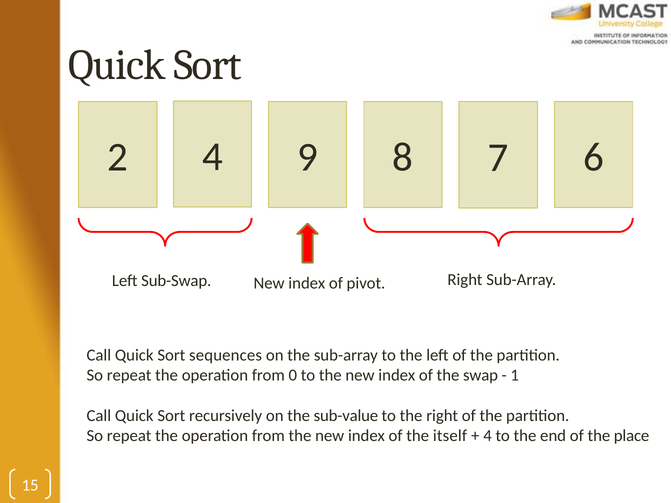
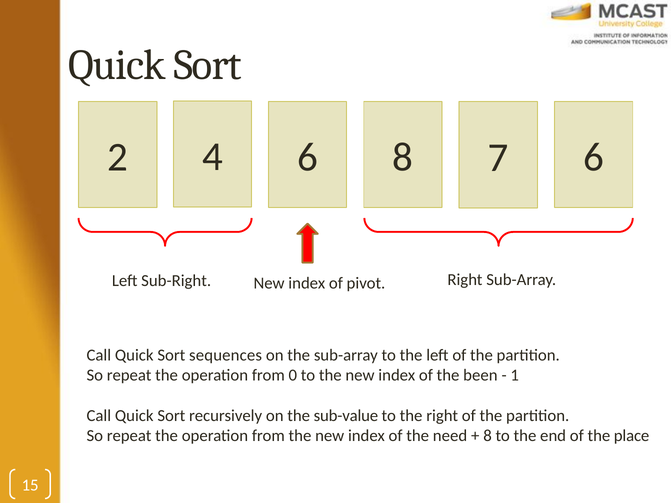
4 9: 9 -> 6 (307, 157)
Sub-Swap: Sub-Swap -> Sub-Right (176, 281)
swap: swap -> been (480, 376)
itself: itself -> need (450, 436)
4: 4 -> 8 (488, 436)
